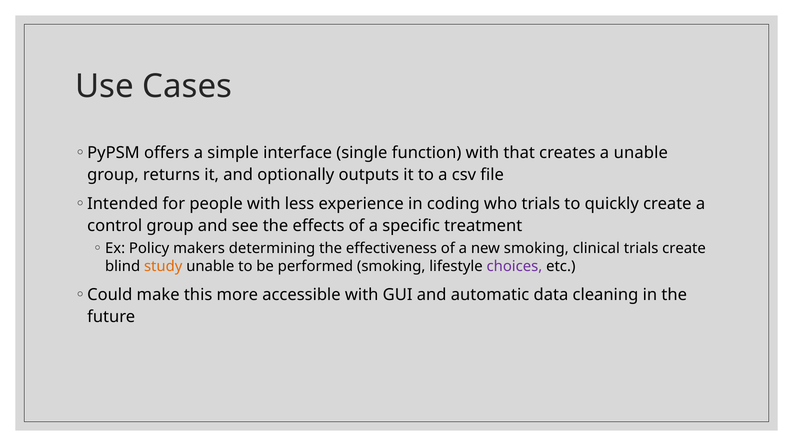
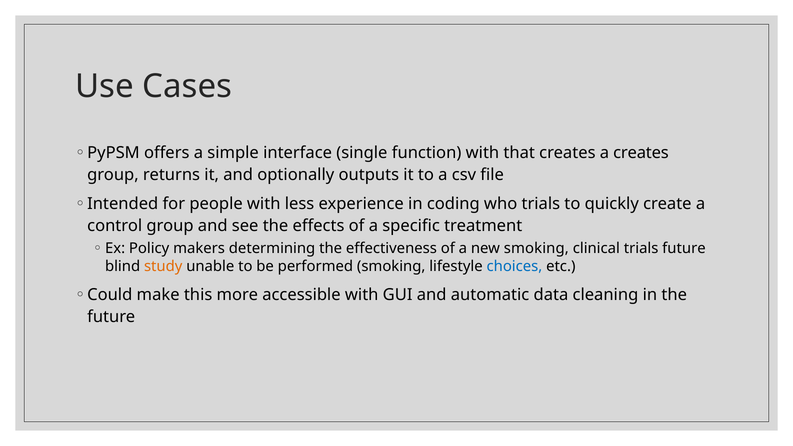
a unable: unable -> creates (641, 153)
trials create: create -> future (684, 249)
choices colour: purple -> blue (514, 266)
